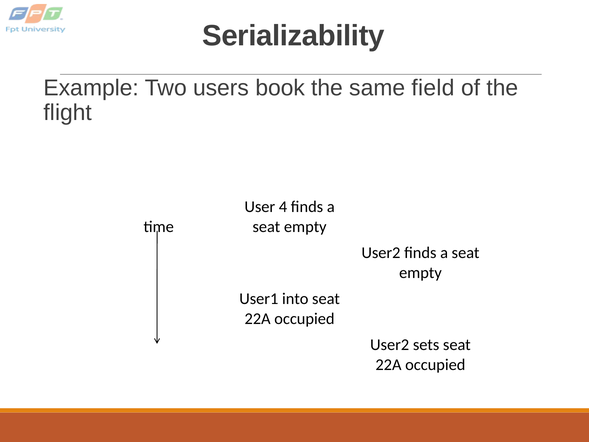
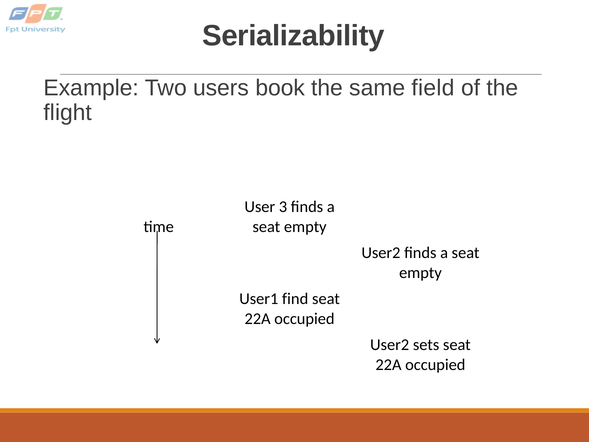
4: 4 -> 3 (283, 207)
into: into -> find (295, 299)
